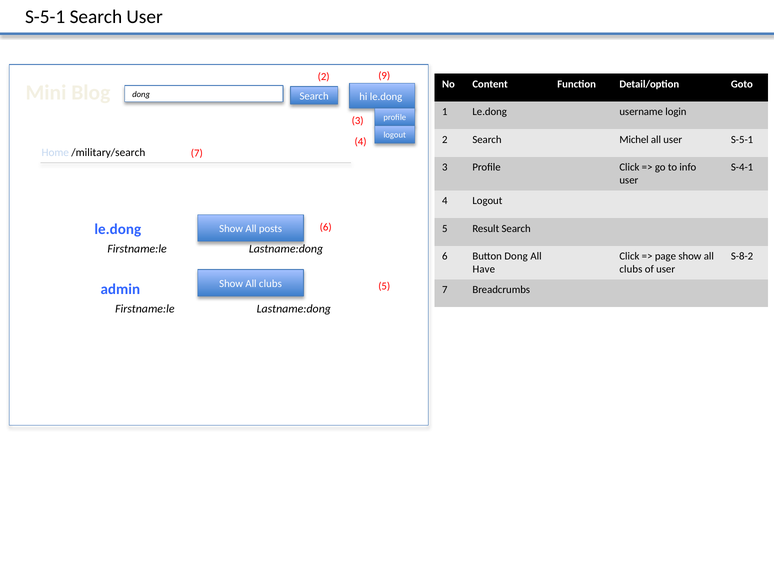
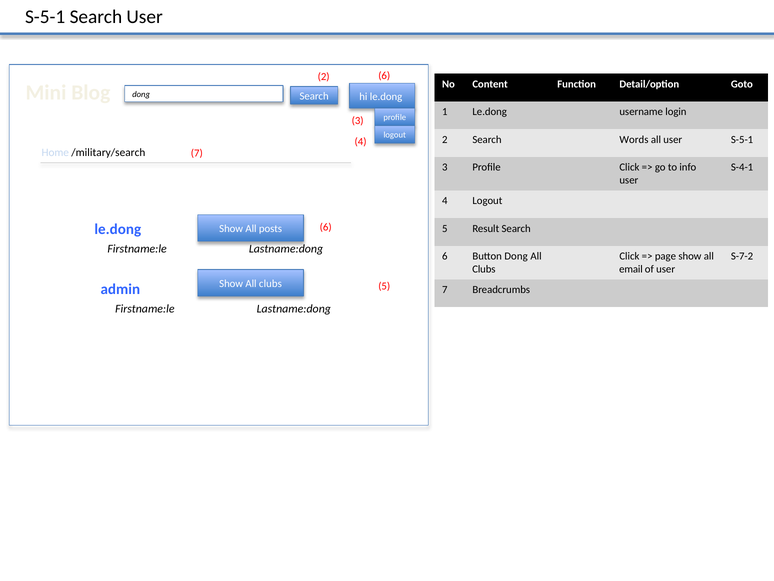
2 9: 9 -> 6 (384, 75)
Michel: Michel -> Words (634, 139)
S-8-2: S-8-2 -> S-7-2 (742, 256)
Have: Have -> Clubs (484, 269)
clubs: clubs -> email (631, 269)
